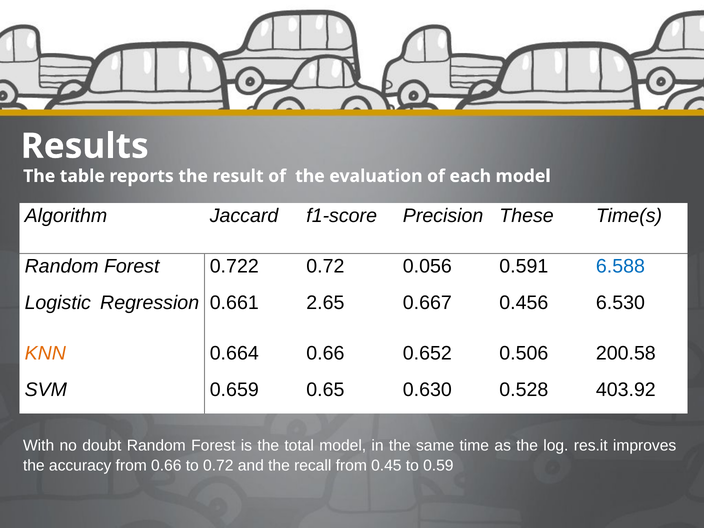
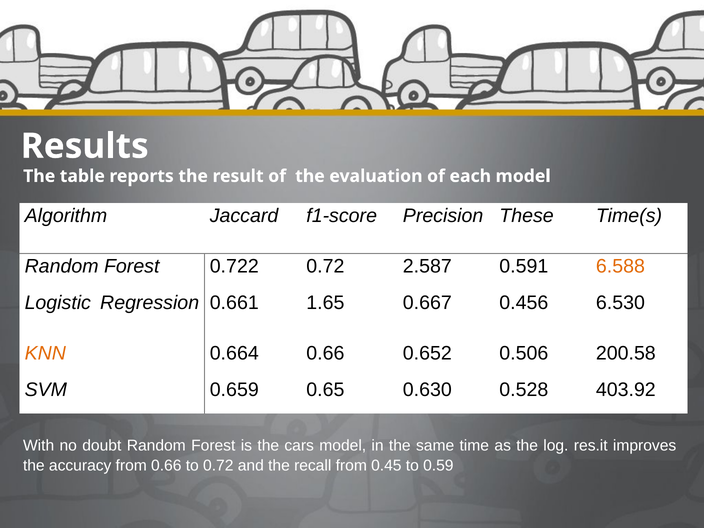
0.056: 0.056 -> 2.587 (427, 266)
6.588 colour: blue -> orange (620, 266)
2.65: 2.65 -> 1.65 (325, 303)
total: total -> cars (299, 446)
